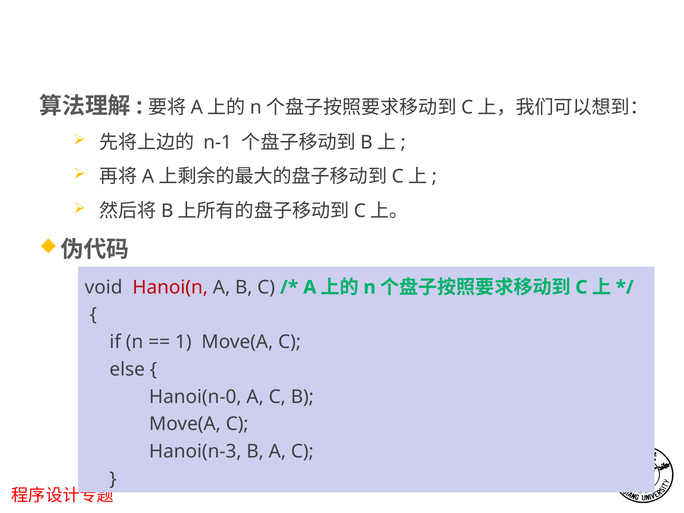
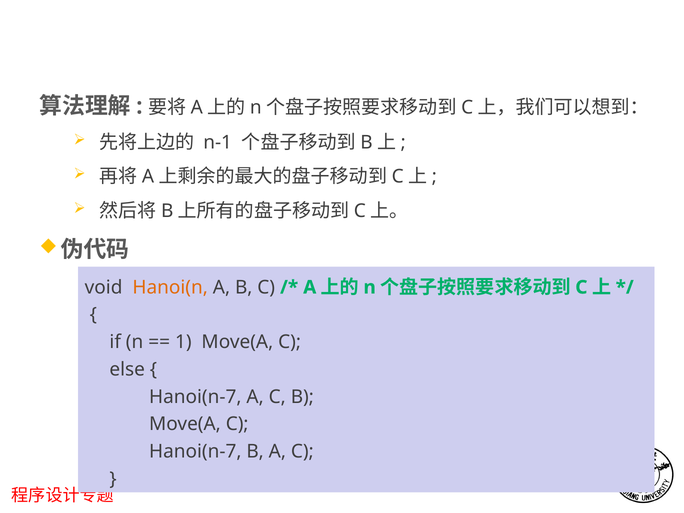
Hanoi(n colour: red -> orange (170, 287)
Hanoi(n-0: Hanoi(n-0 -> Hanoi(n-7 (195, 397)
Hanoi(n-3: Hanoi(n-3 -> Hanoi(n-7 (195, 451)
